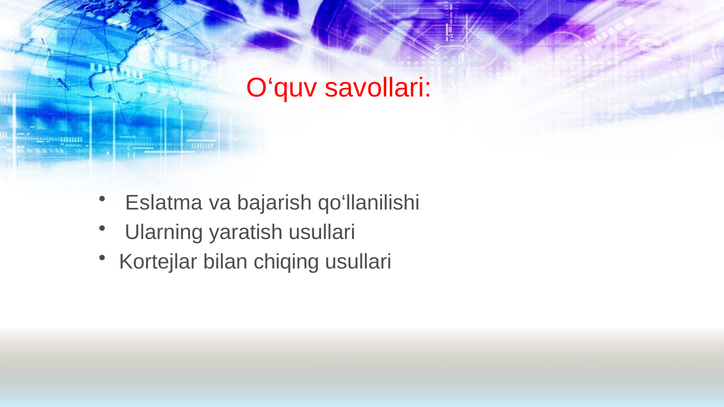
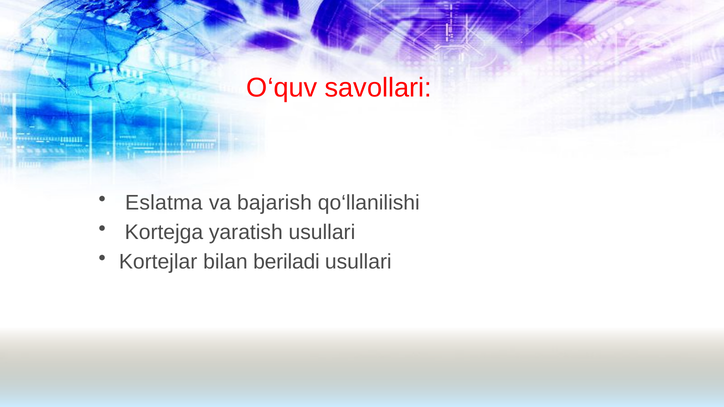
Ularning: Ularning -> Kortejga (164, 232)
chiqing: chiqing -> beriladi (286, 262)
